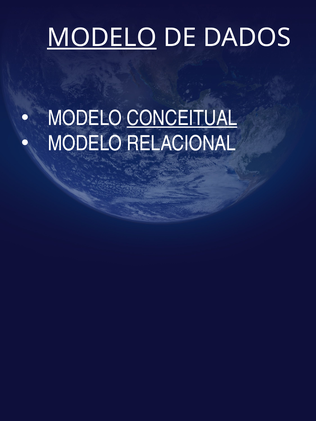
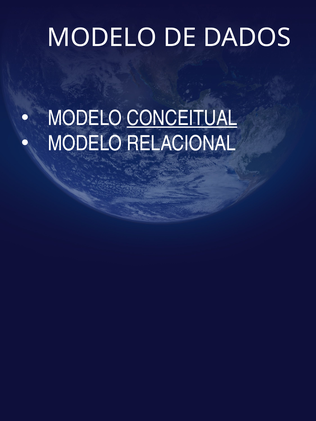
MODELO underline: present -> none (102, 38)
